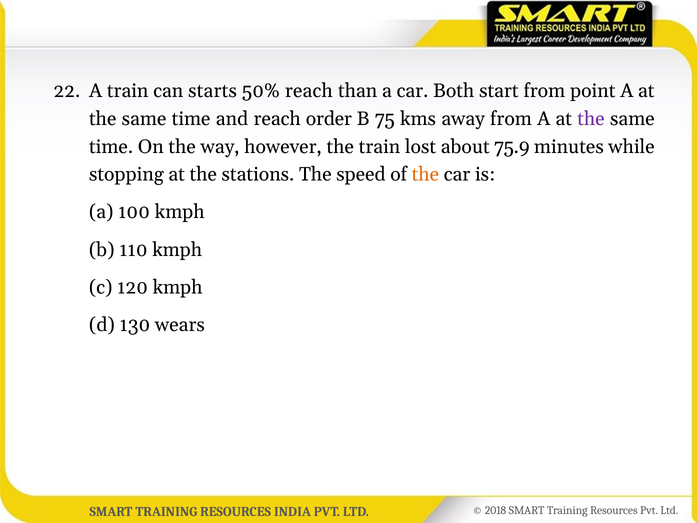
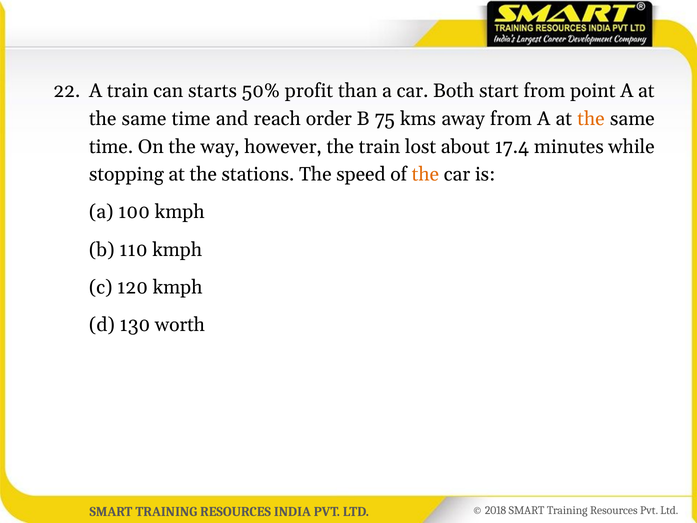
50% reach: reach -> profit (309, 91)
the colour: purple -> orange (591, 119)
75.9: 75.9 -> 17.4 (512, 147)
wears: wears -> worth (180, 325)
